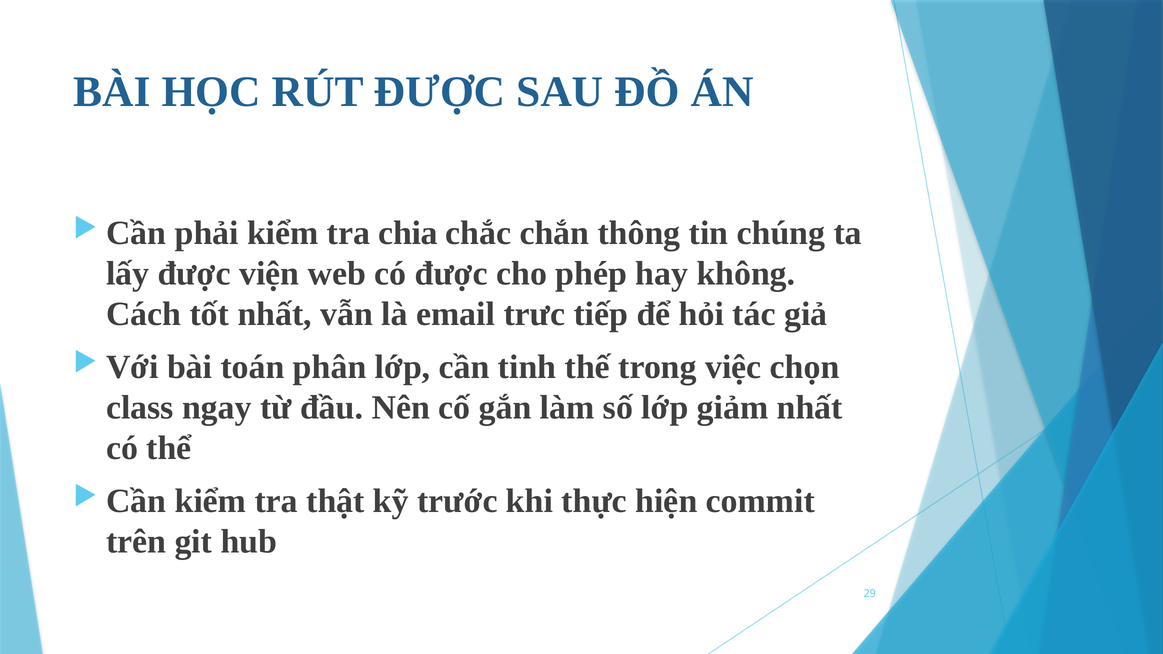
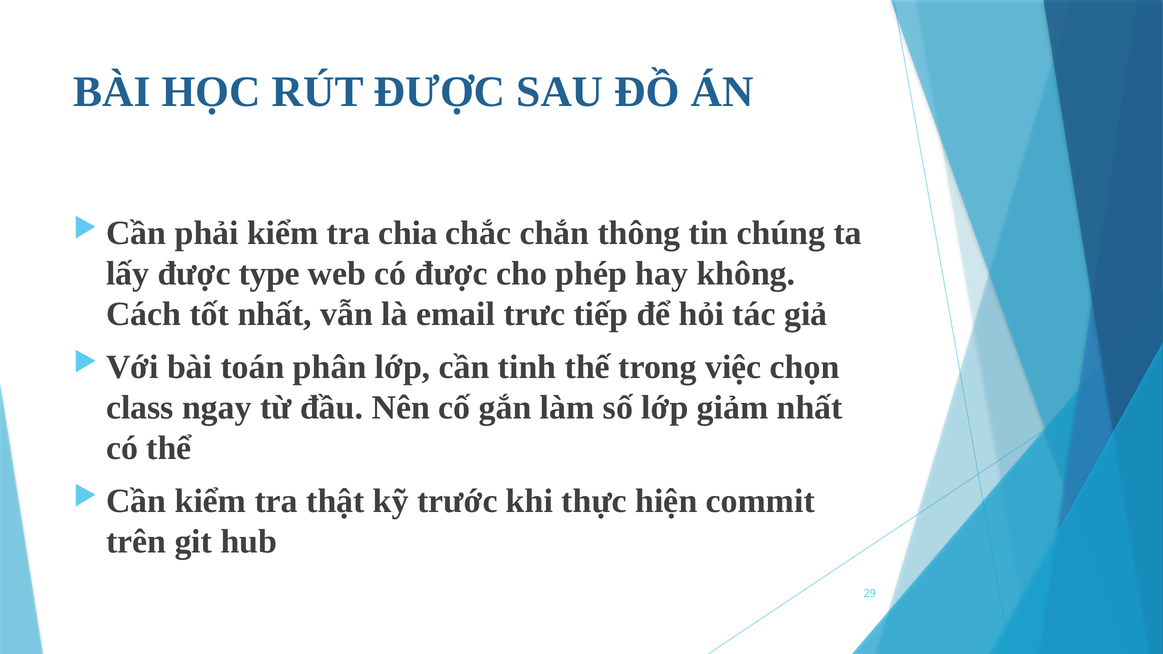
viện: viện -> type (269, 274)
